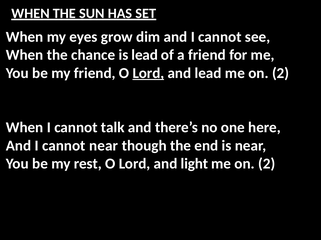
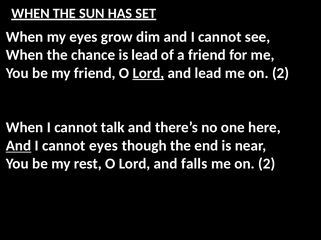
And underline: none -> present (19, 146)
cannot near: near -> eyes (104, 146)
light: light -> falls (194, 164)
